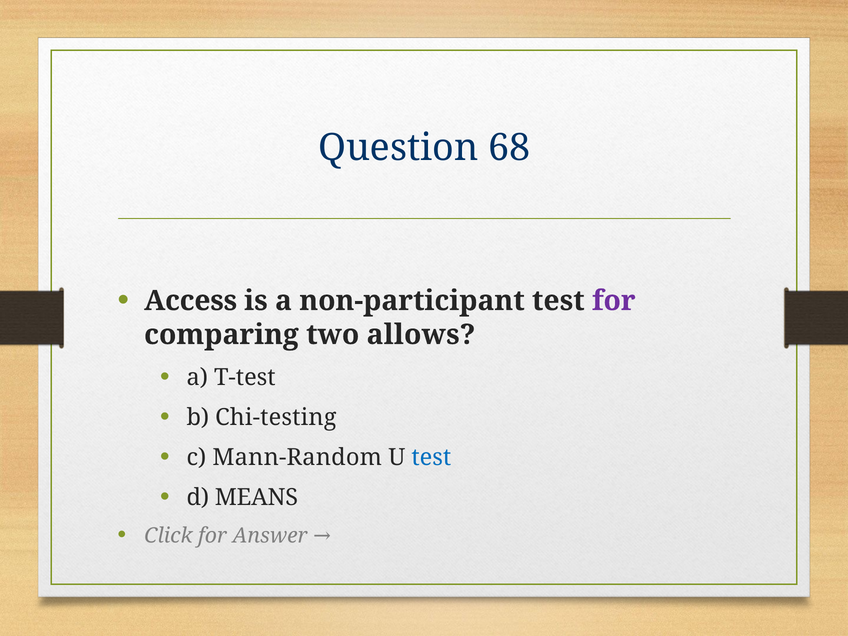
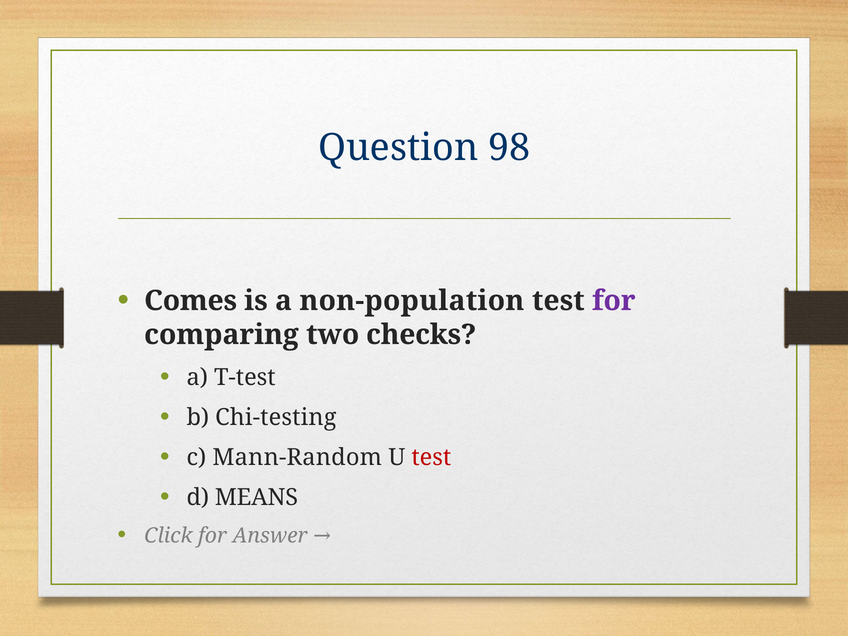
68: 68 -> 98 (509, 148)
Access: Access -> Comes (191, 301)
non-participant: non-participant -> non-population (412, 301)
allows: allows -> checks (421, 335)
test colour: blue -> red (431, 457)
